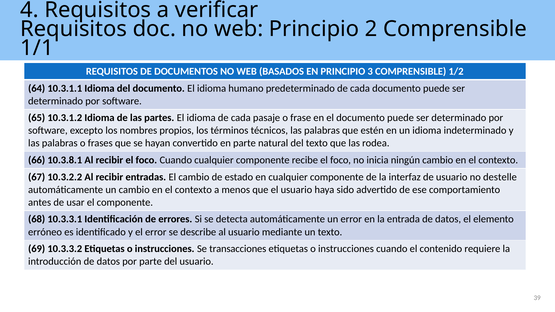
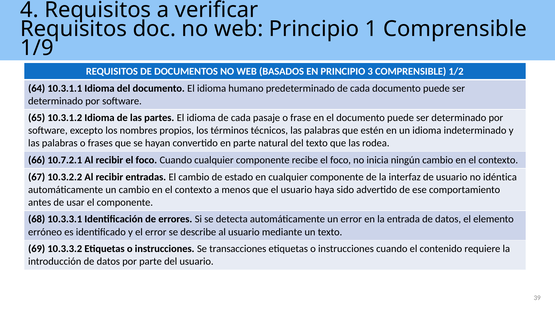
2: 2 -> 1 (371, 29)
1/1: 1/1 -> 1/9 (37, 48)
10.3.8.1: 10.3.8.1 -> 10.7.2.1 (65, 160)
destelle: destelle -> idéntica (500, 177)
